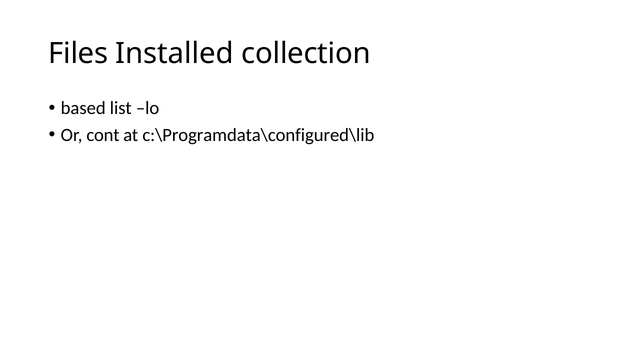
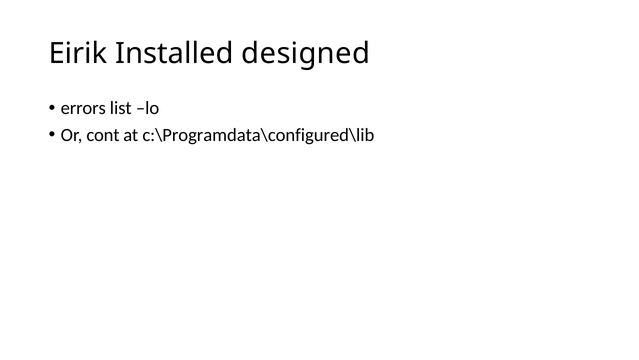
Files: Files -> Eirik (78, 54)
collection: collection -> designed (306, 54)
based: based -> errors (83, 108)
